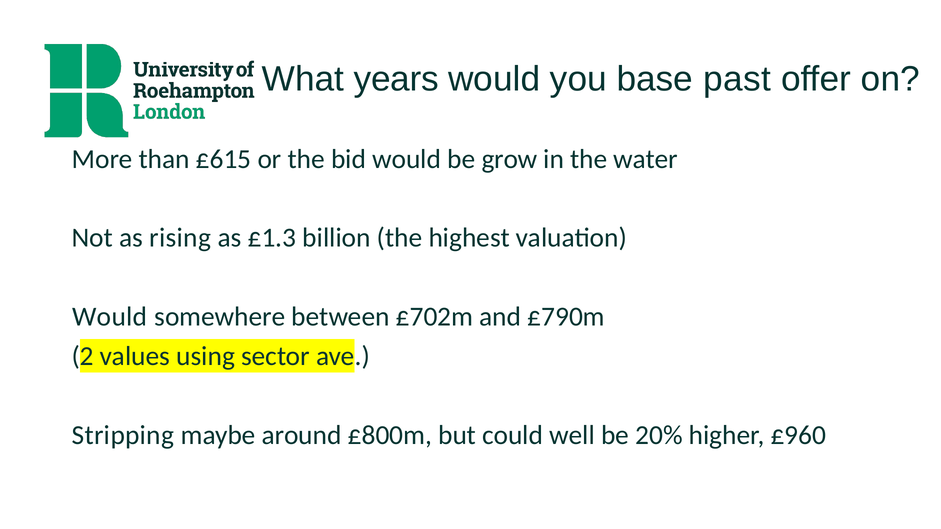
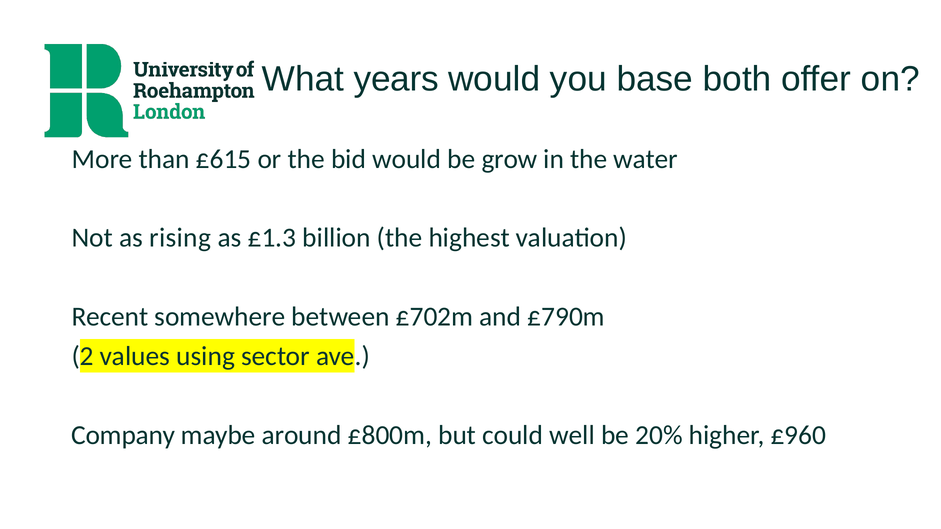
past: past -> both (737, 79)
Would: Would -> Recent (110, 317)
Stripping: Stripping -> Company (123, 435)
